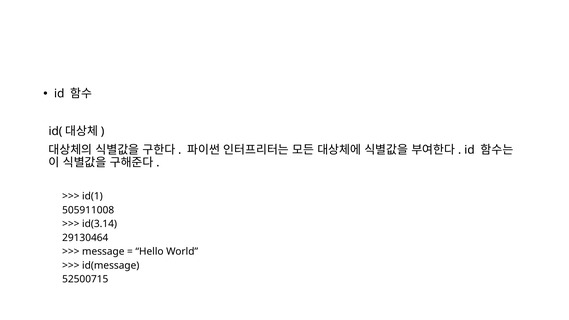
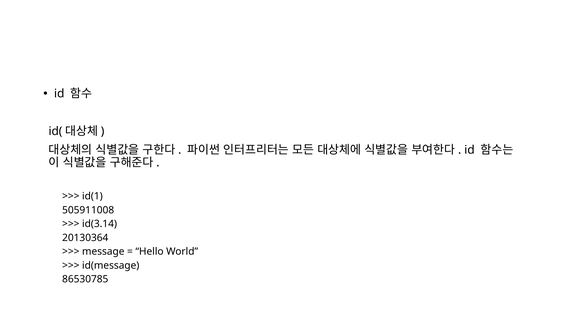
29130464: 29130464 -> 20130364 (85, 238)
52500715: 52500715 -> 86530785 (85, 279)
